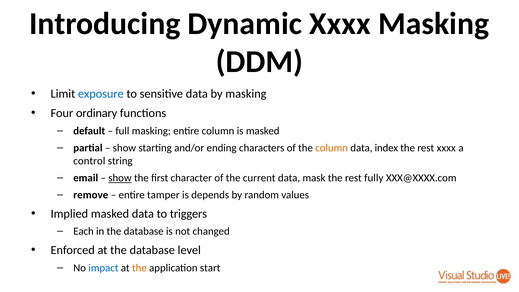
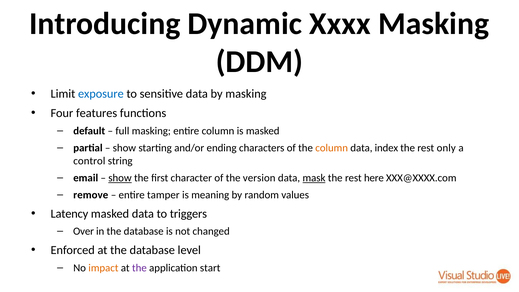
ordinary: ordinary -> features (97, 113)
rest xxxx: xxxx -> only (446, 148)
current: current -> version (259, 178)
mask underline: none -> present (314, 178)
fully: fully -> here (374, 178)
depends: depends -> meaning (210, 195)
Implied: Implied -> Latency (69, 214)
Each: Each -> Over (84, 231)
impact colour: blue -> orange (103, 268)
the colour: orange -> purple (139, 268)
